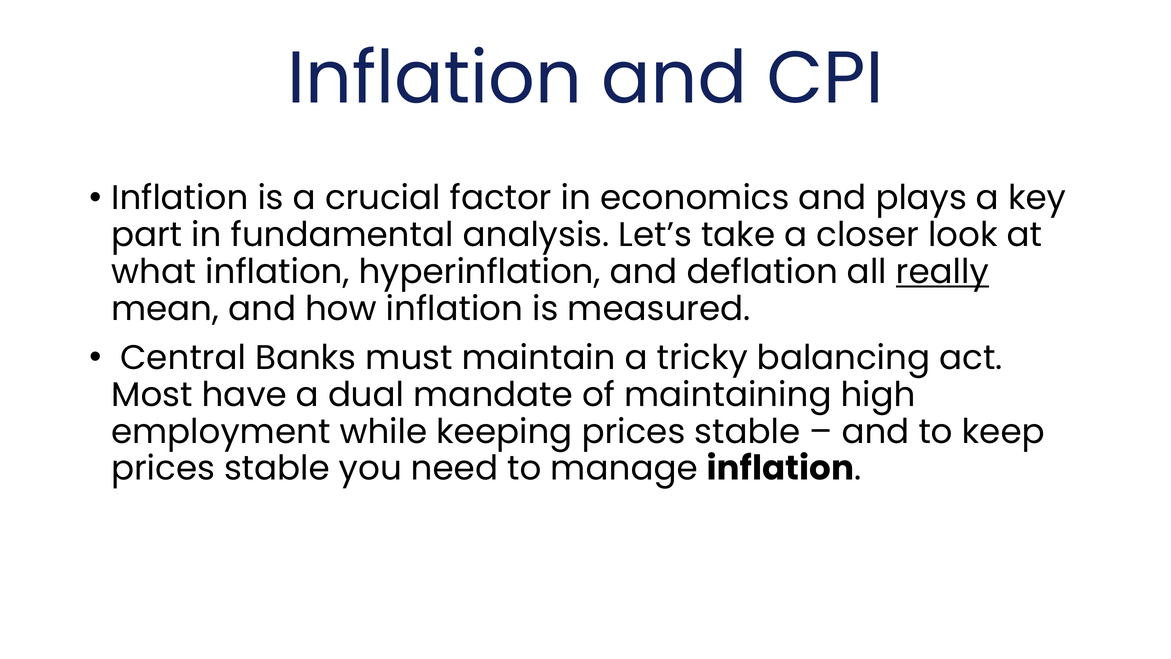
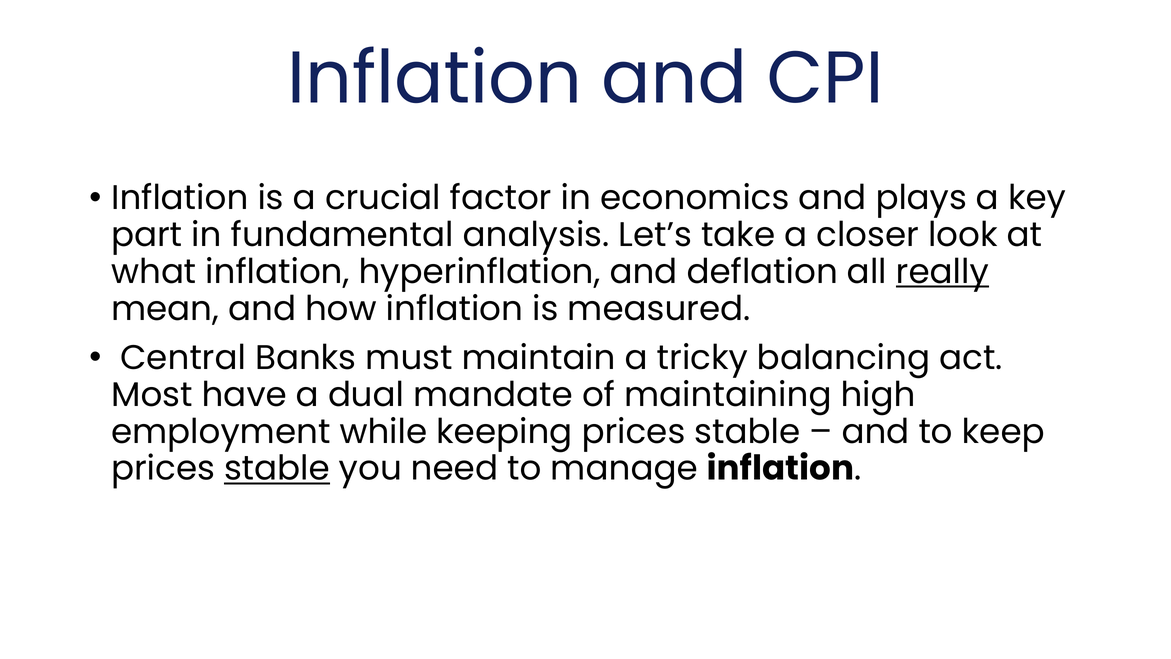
stable underline: none -> present (277, 468)
